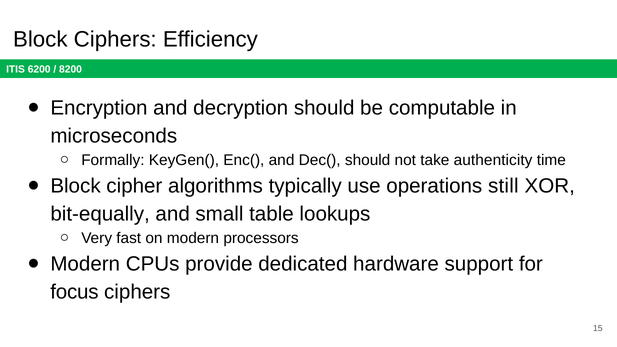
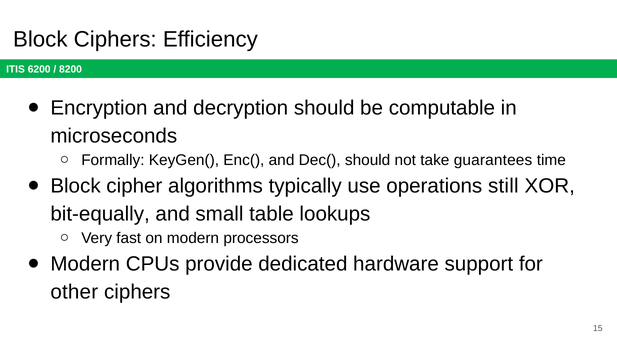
authenticity: authenticity -> guarantees (493, 160)
focus: focus -> other (74, 292)
